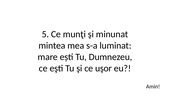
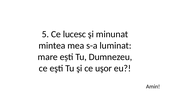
munţi: munţi -> lucesc (74, 34)
